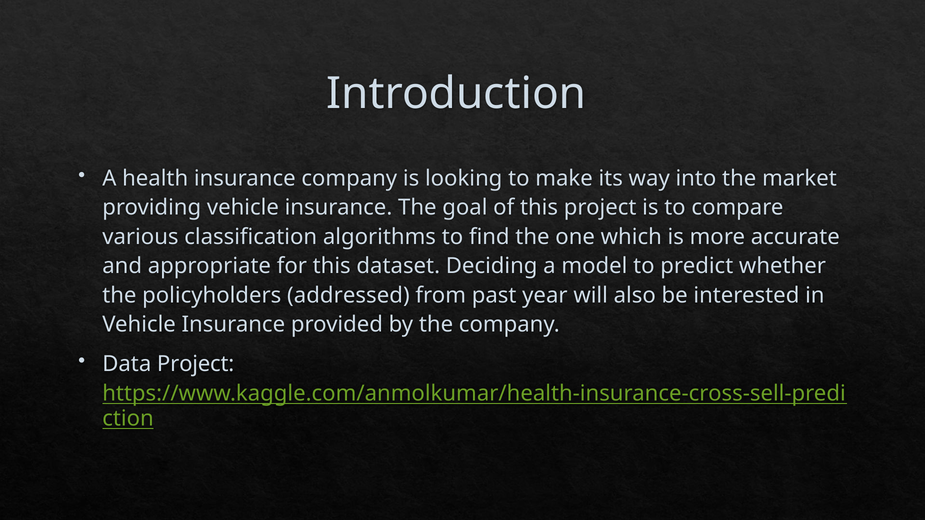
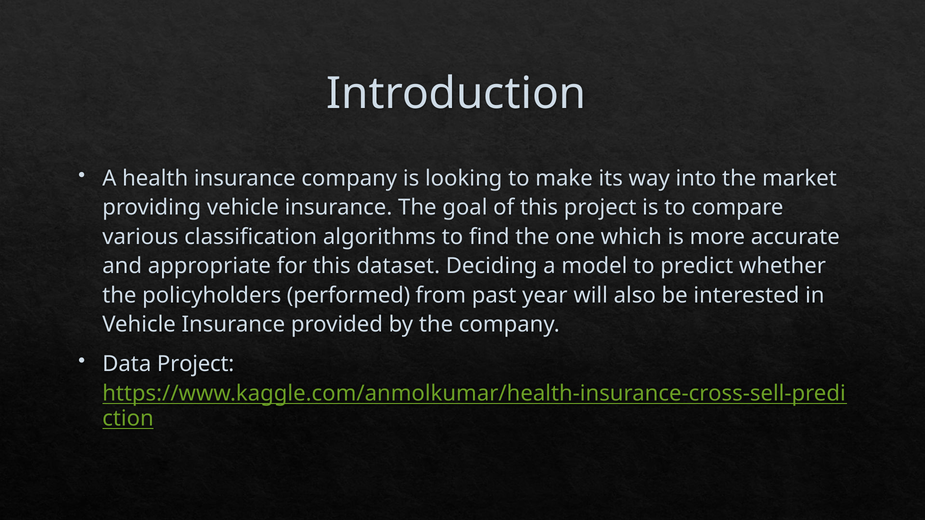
addressed: addressed -> performed (349, 295)
